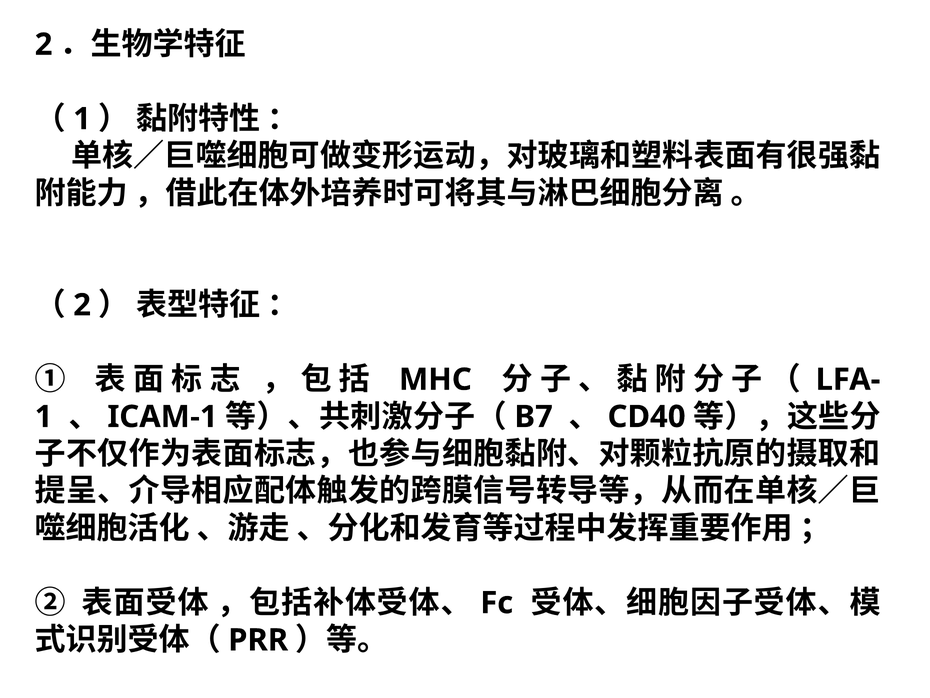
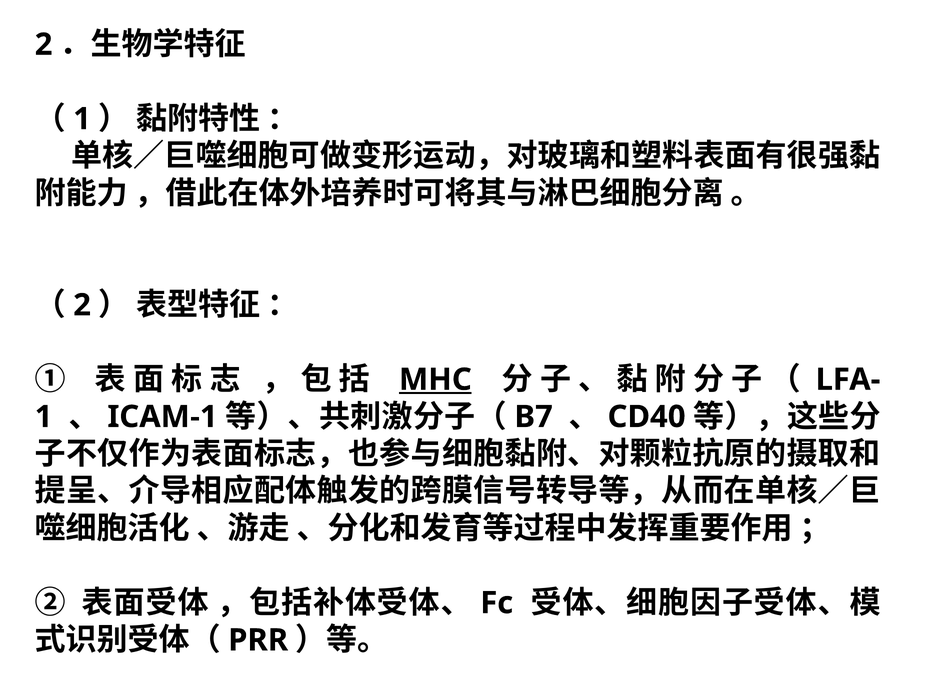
MHC underline: none -> present (435, 379)
